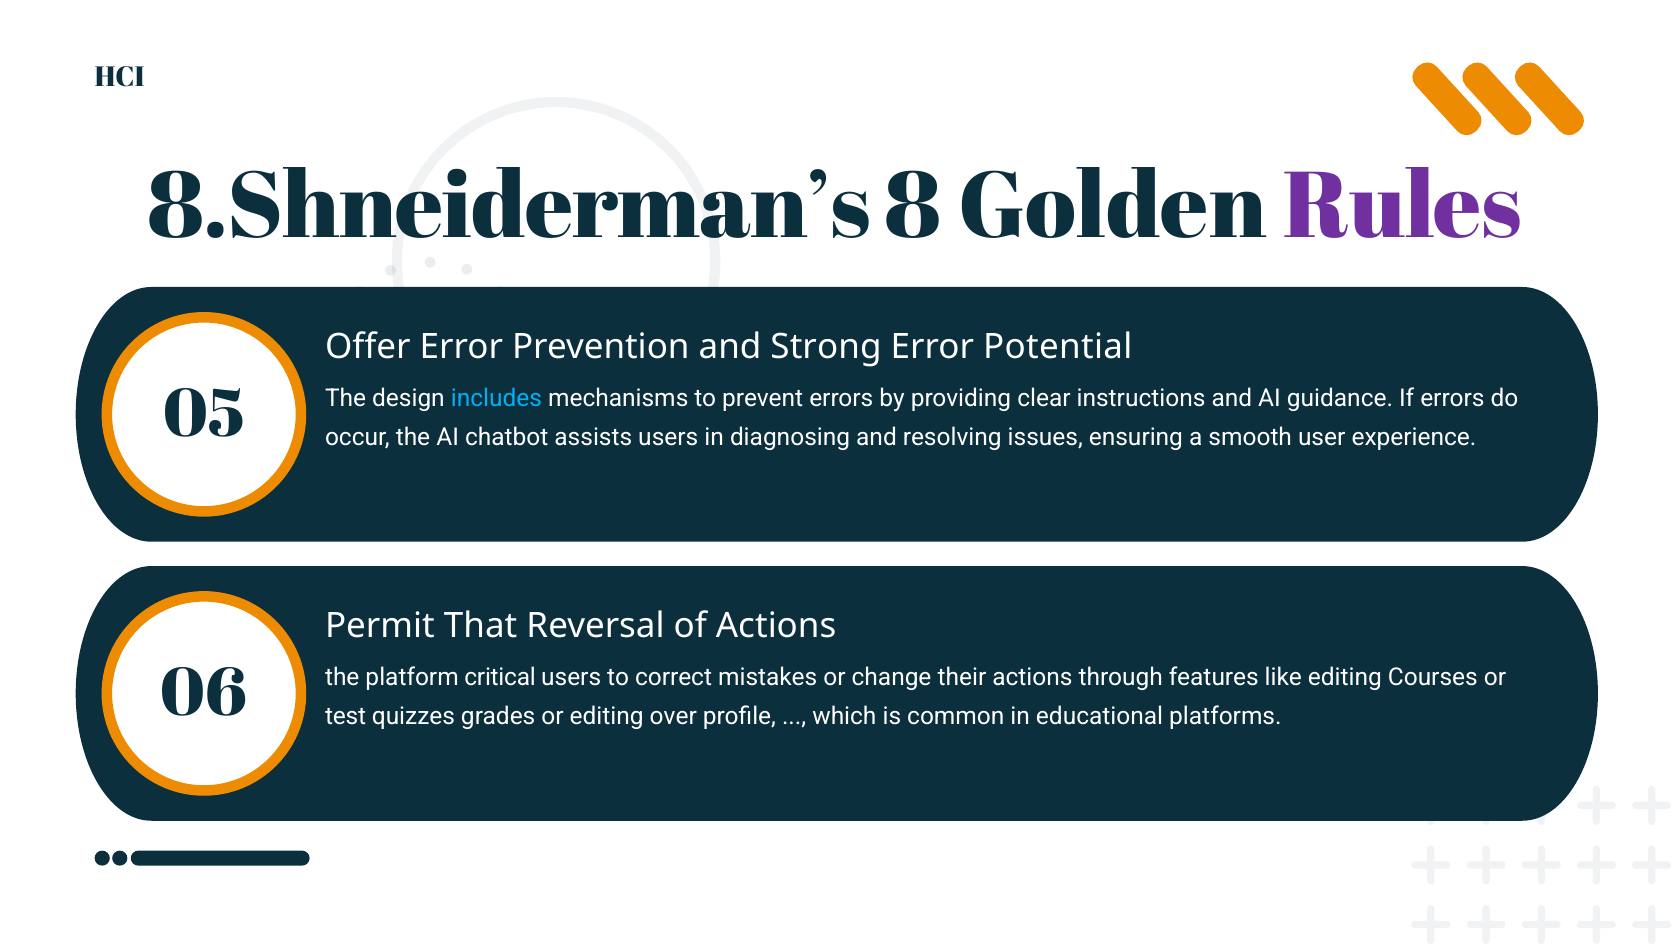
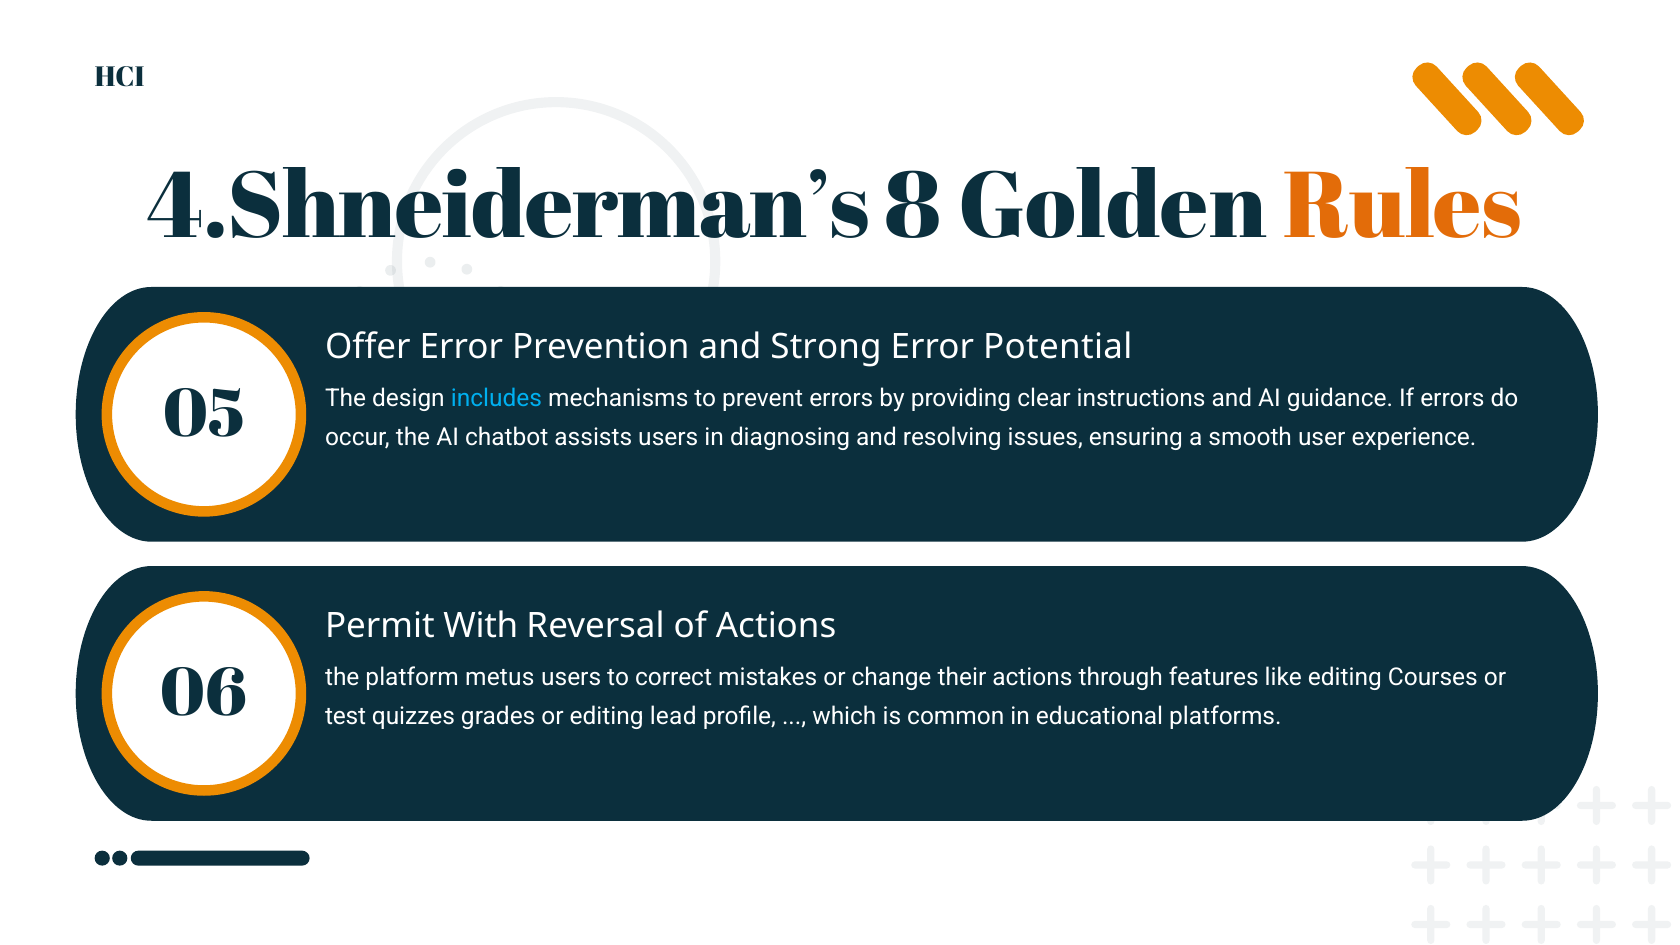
8.Shneiderman’s: 8.Shneiderman’s -> 4.Shneiderman’s (509, 207)
Rules colour: purple -> orange (1403, 207)
That: That -> With (481, 626)
critical: critical -> metus (500, 677)
over: over -> lead (673, 716)
